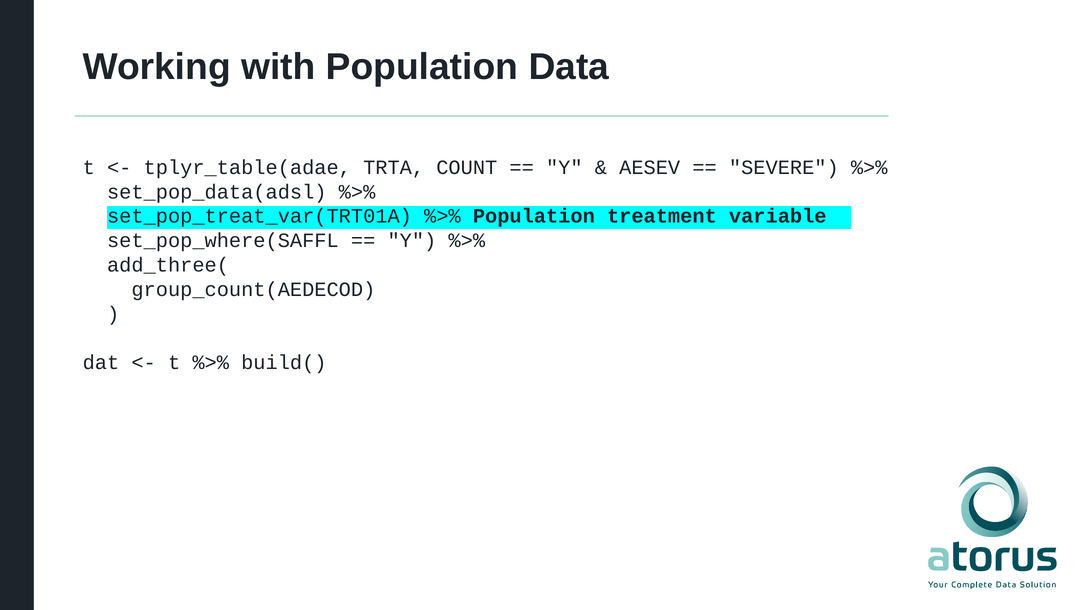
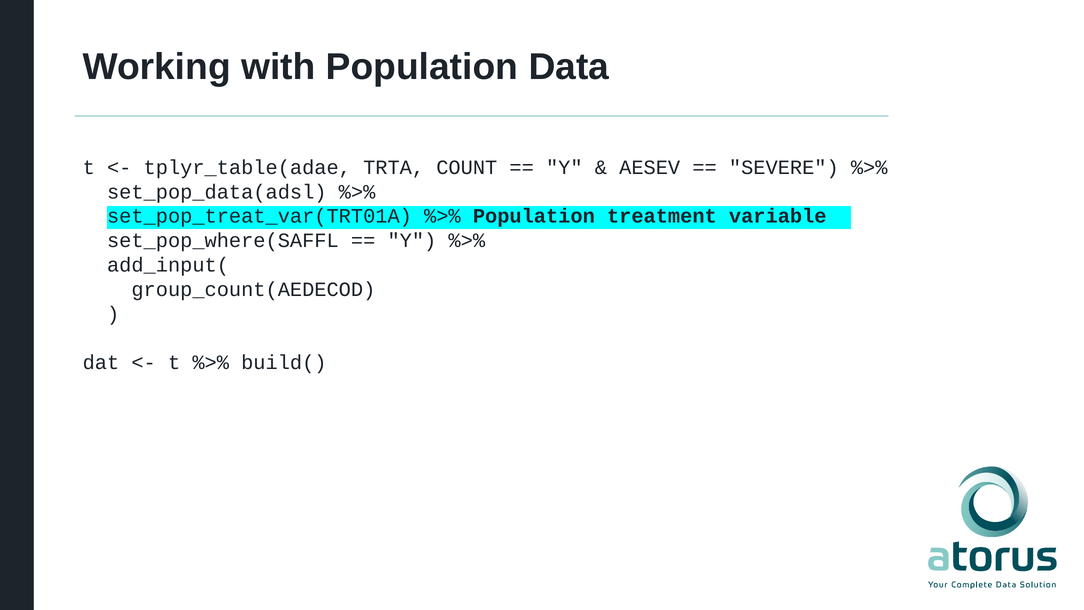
add_three(: add_three( -> add_input( (168, 265)
